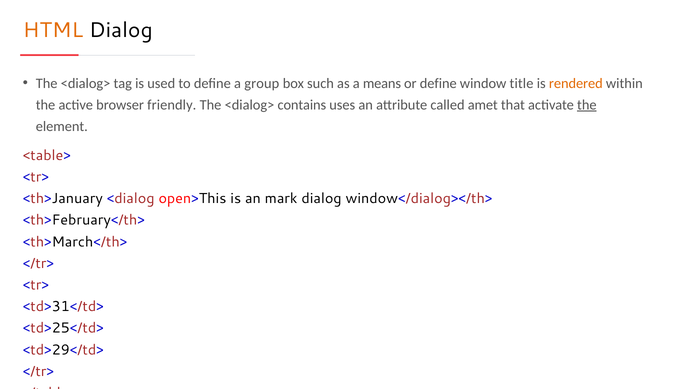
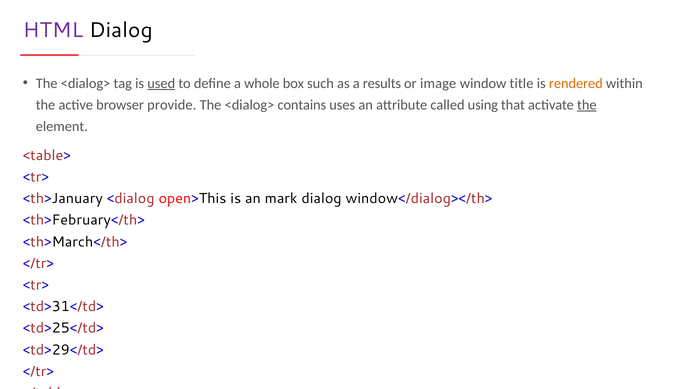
HTML colour: orange -> purple (53, 30)
used underline: none -> present (161, 83)
group: group -> whole (262, 83)
means: means -> results (382, 83)
or define: define -> image (438, 83)
friendly: friendly -> provide (172, 105)
amet: amet -> using (483, 105)
